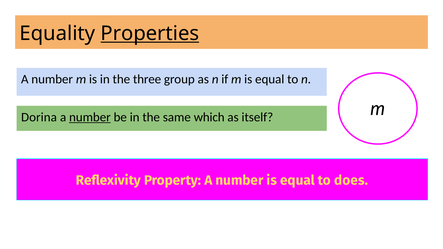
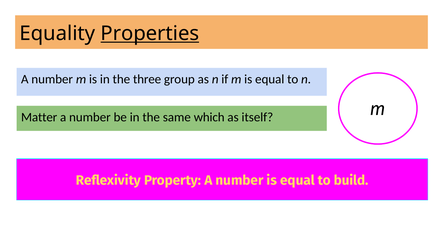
Dorina: Dorina -> Matter (39, 117)
number underline: present -> none (90, 117)
does: does -> build (351, 180)
